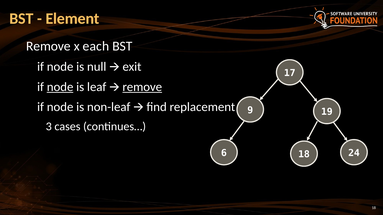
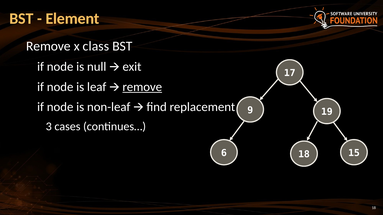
each: each -> class (96, 46)
node underline: present -> none (60, 87)
24: 24 -> 15 (354, 153)
